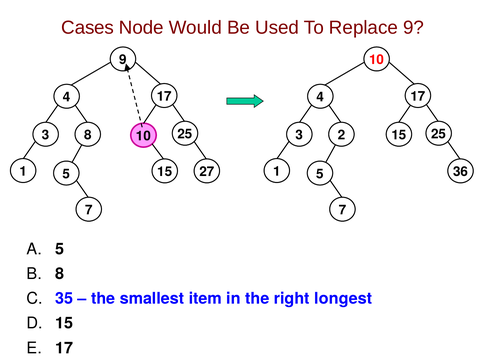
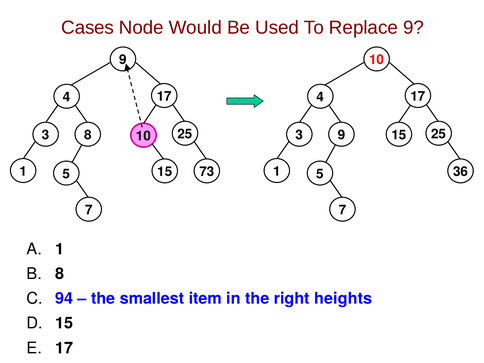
3 2: 2 -> 9 (341, 135)
27: 27 -> 73 (207, 172)
5: 5 -> 1 (60, 249)
35: 35 -> 94 (64, 299)
longest: longest -> heights (343, 299)
